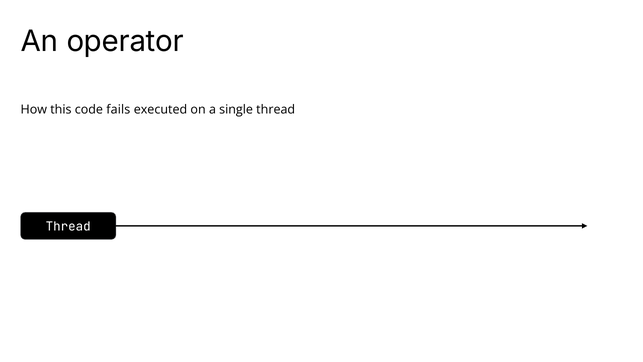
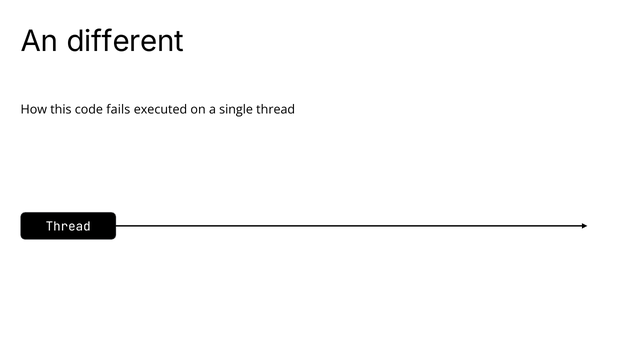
operator: operator -> different (125, 41)
